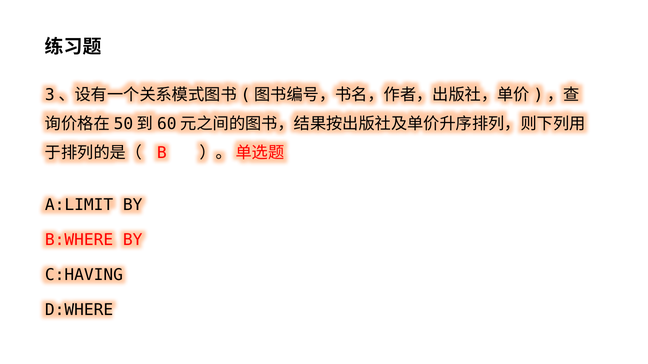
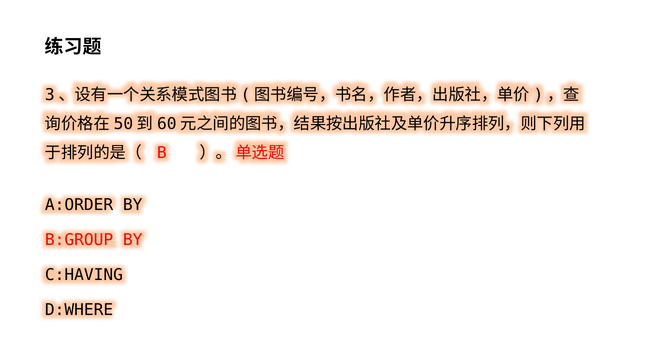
A:LIMIT: A:LIMIT -> A:ORDER (79, 205)
B:WHERE: B:WHERE -> B:GROUP (79, 240)
